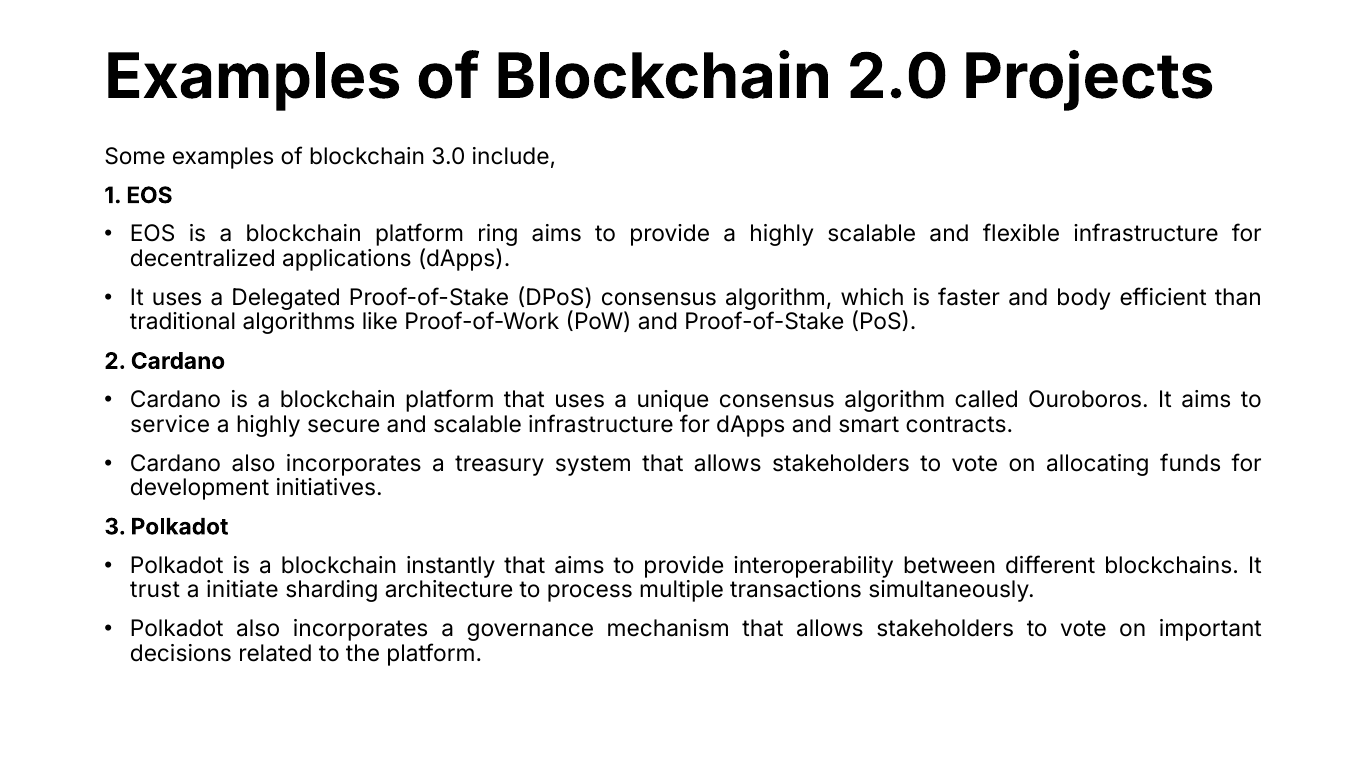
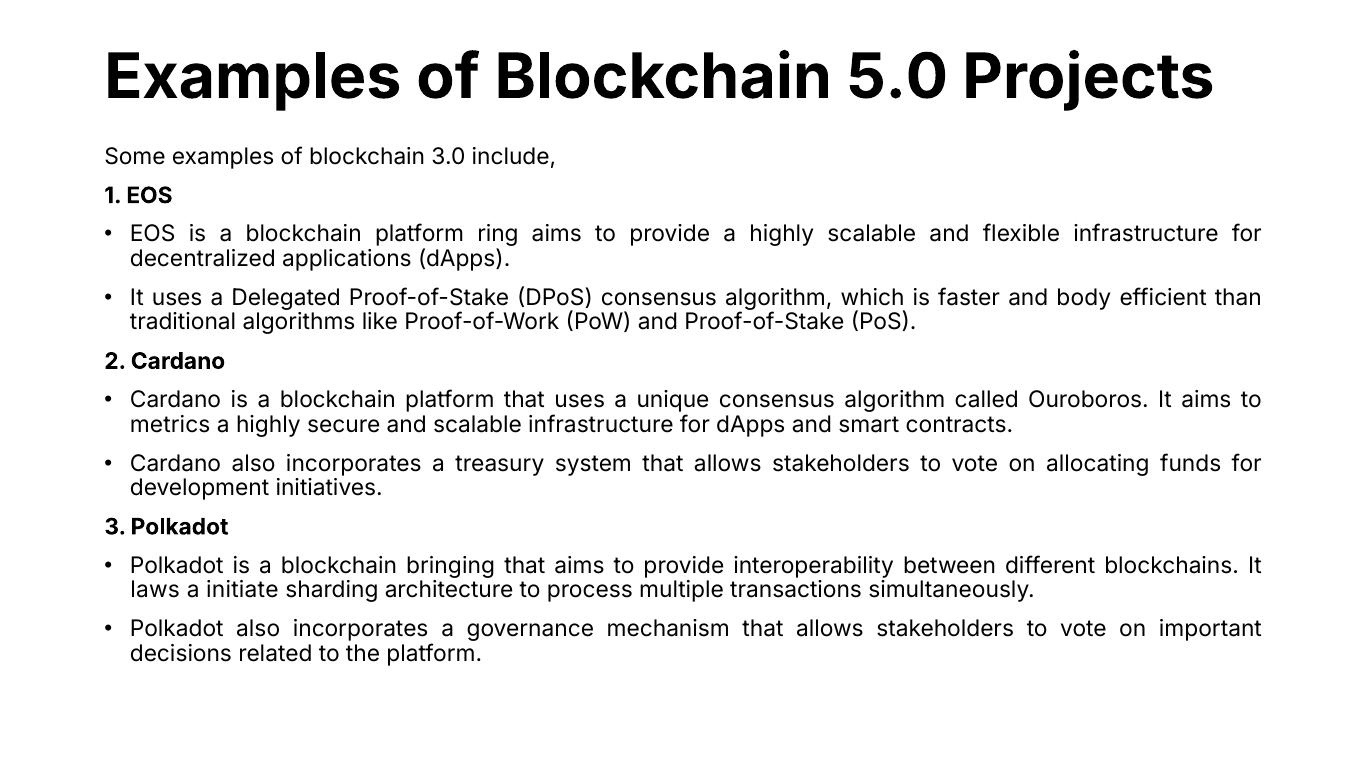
2.0: 2.0 -> 5.0 (897, 77)
service: service -> metrics (170, 425)
instantly: instantly -> bringing (451, 566)
trust: trust -> laws (155, 591)
